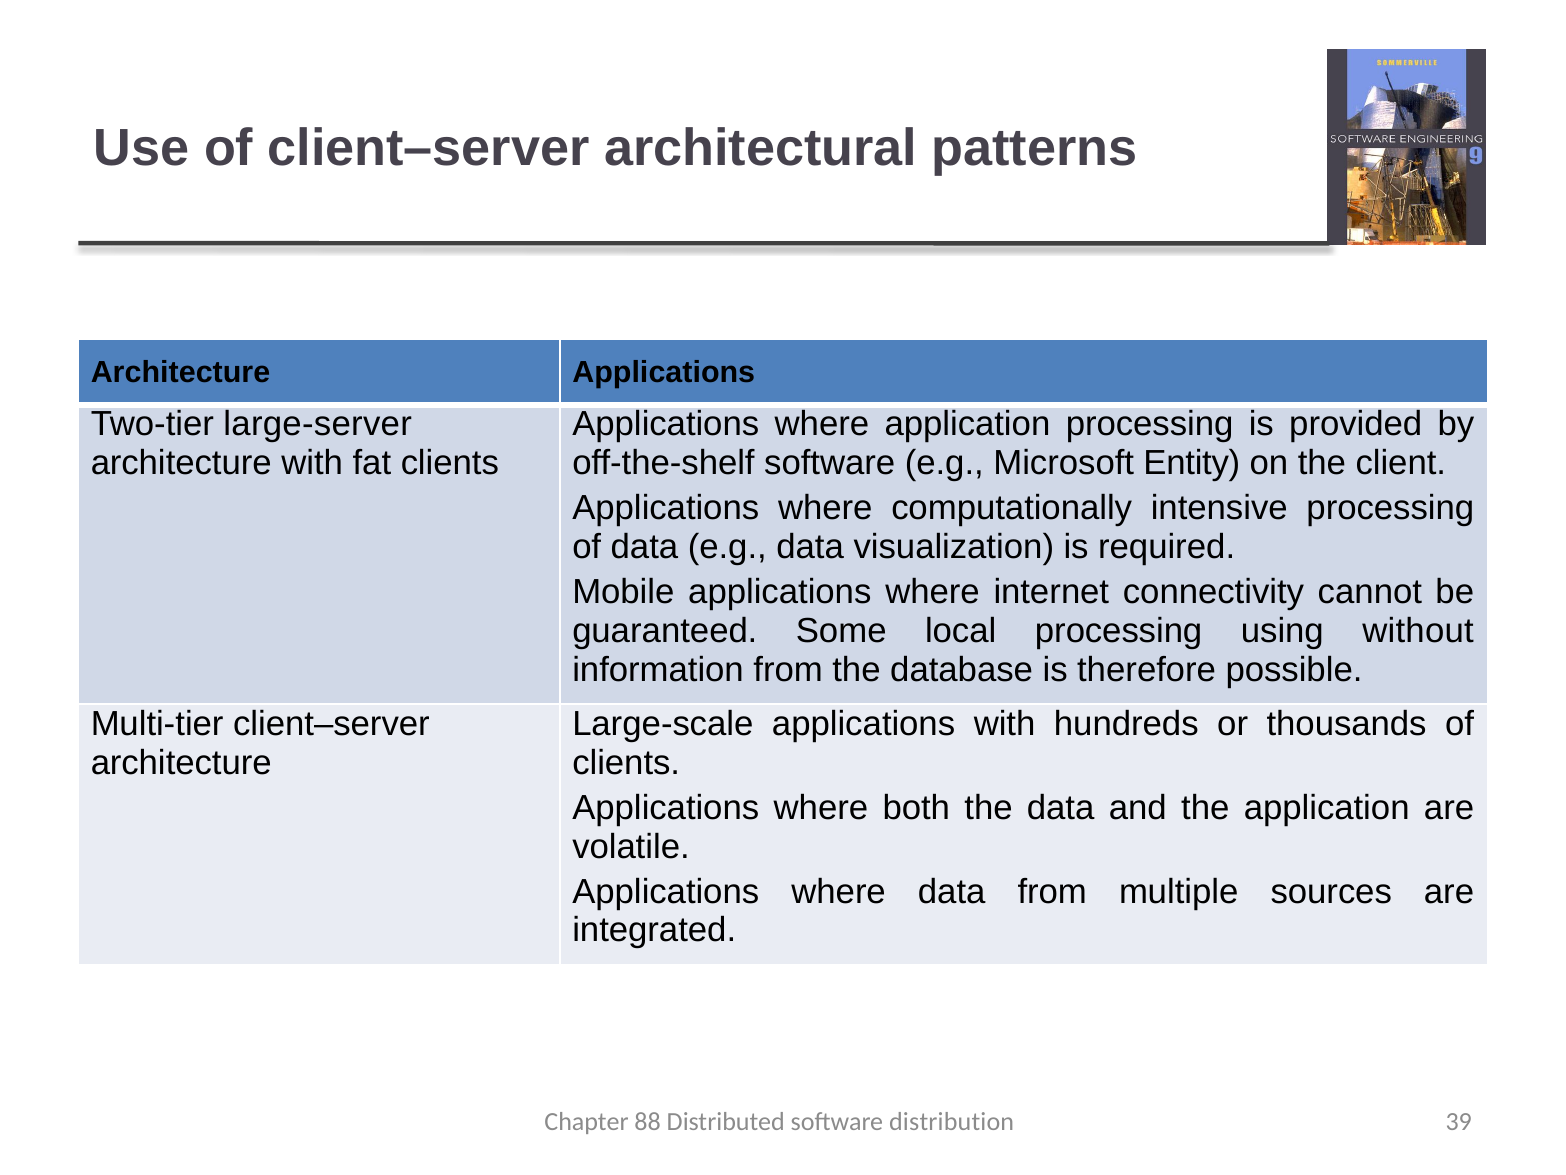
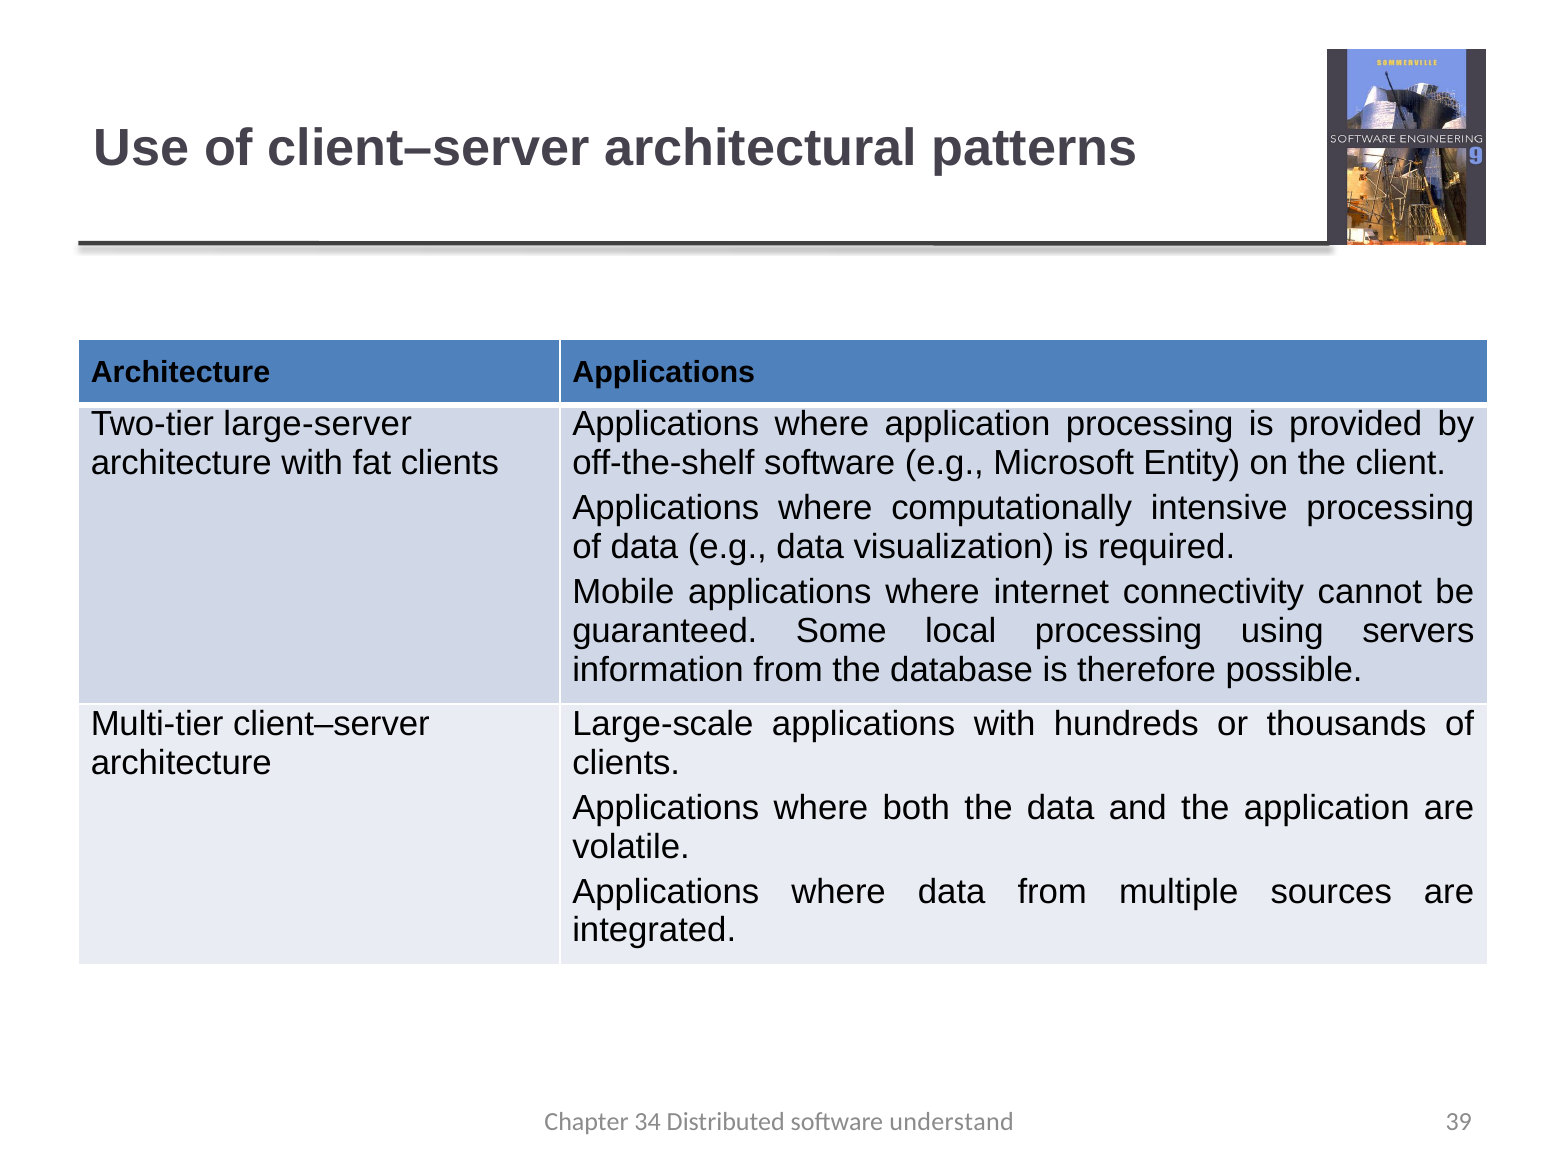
without: without -> servers (1418, 631)
88: 88 -> 34 (648, 1121)
distribution: distribution -> understand (952, 1121)
